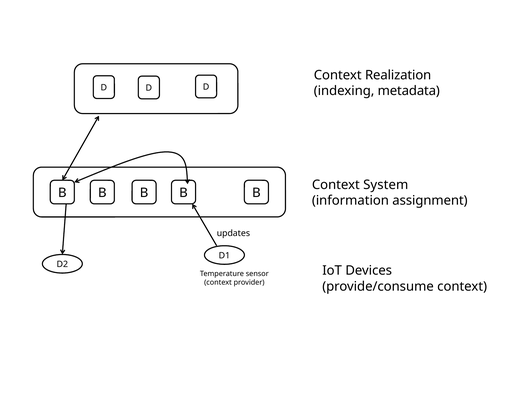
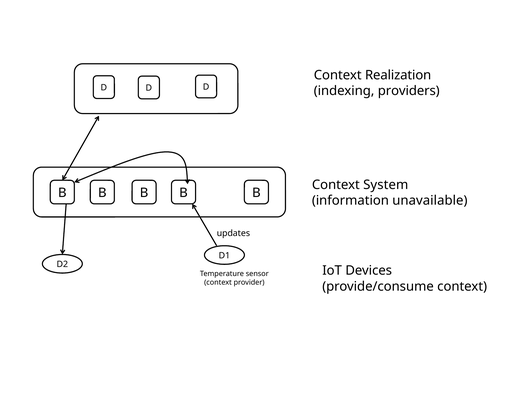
metadata: metadata -> providers (409, 91)
assignment: assignment -> unavailable (430, 201)
